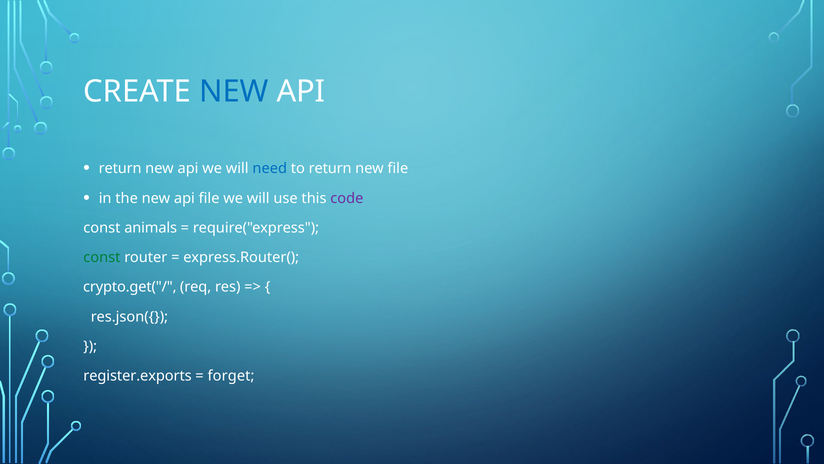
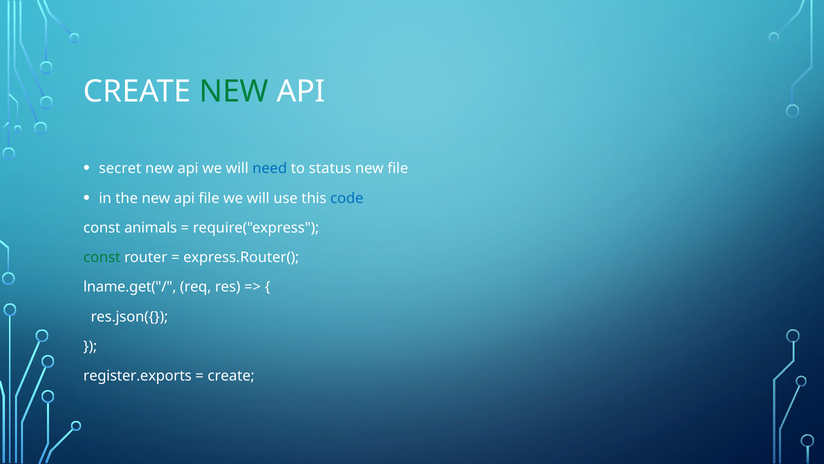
NEW colour: blue -> green (234, 92)
return: return -> secret (120, 168)
to return: return -> status (330, 168)
code colour: purple -> blue (347, 198)
crypto.get("/: crypto.get("/ -> lname.get("/ (130, 287)
forget: forget -> create (231, 376)
